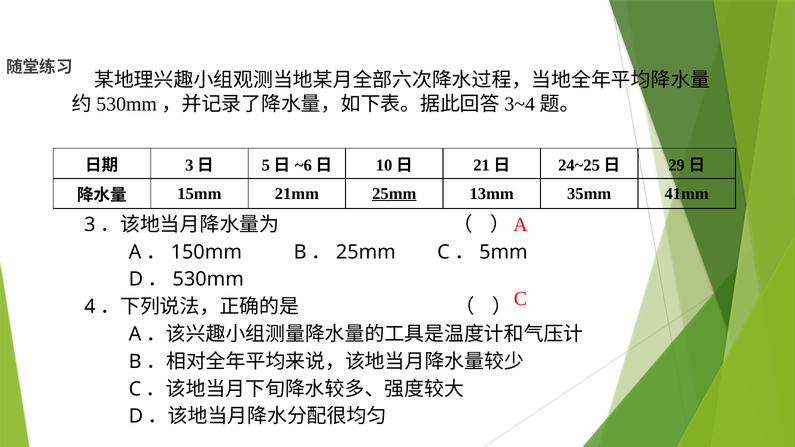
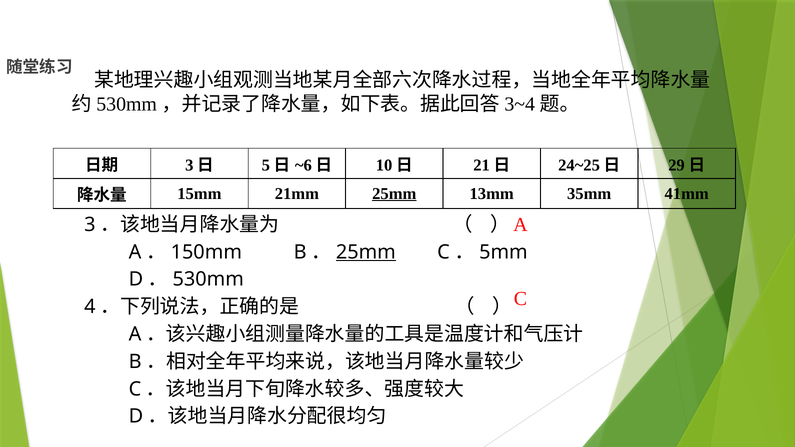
25mm underline: none -> present (366, 252)
